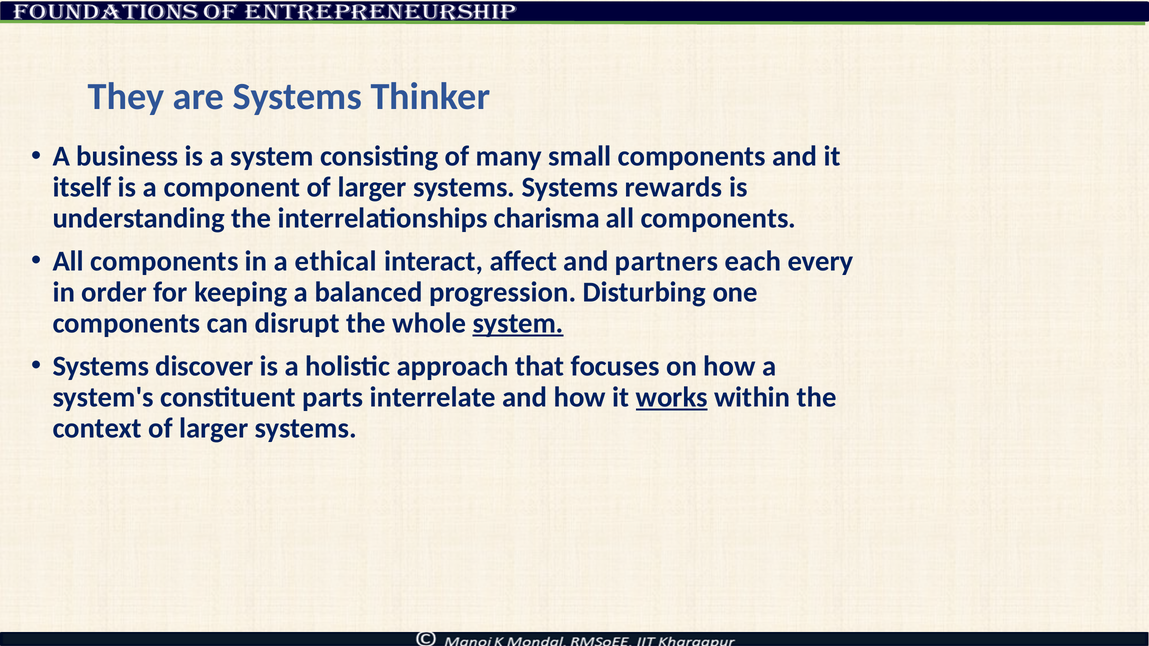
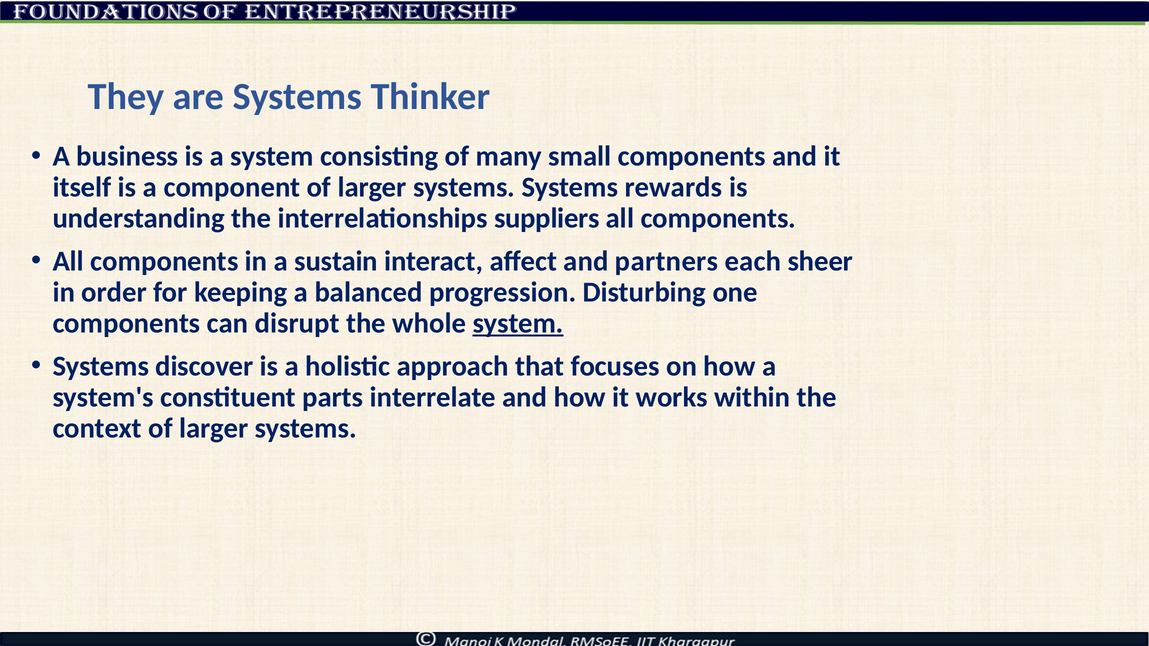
charisma: charisma -> suppliers (547, 218)
ethical: ethical -> sustain (336, 261)
every: every -> sheer (820, 261)
works underline: present -> none (672, 397)
